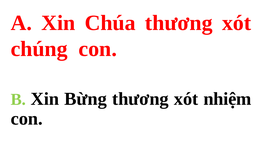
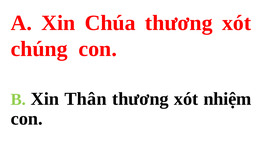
Bừng: Bừng -> Thân (86, 99)
